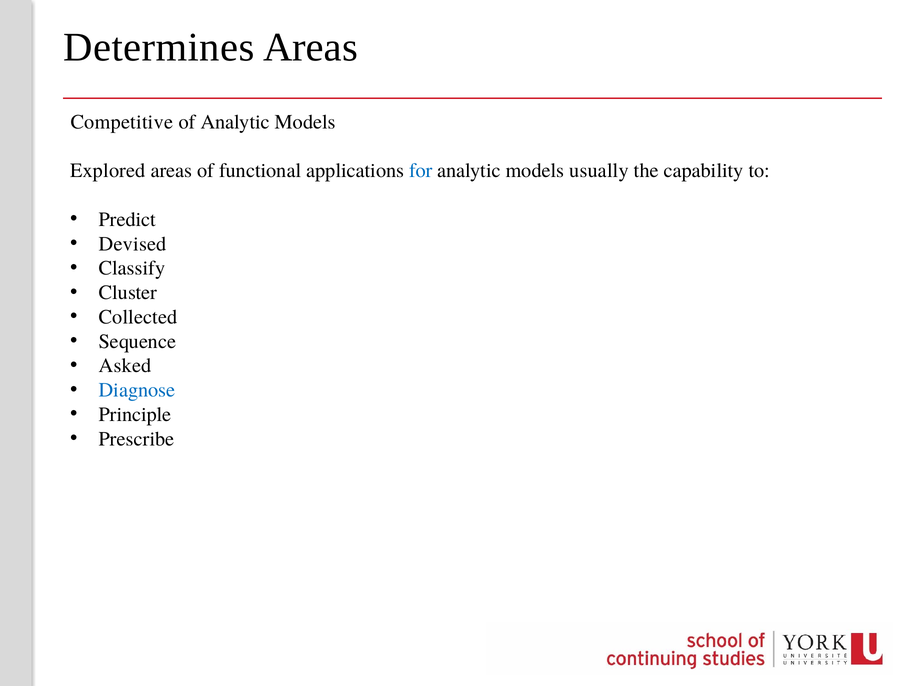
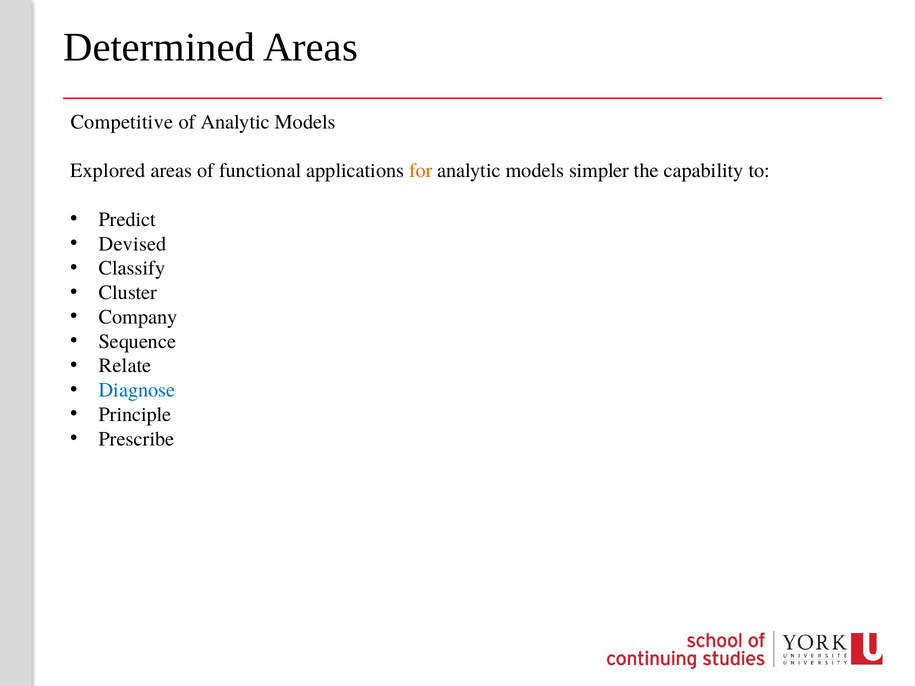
Determines: Determines -> Determined (159, 47)
for colour: blue -> orange (421, 171)
usually: usually -> simpler (599, 171)
Collected: Collected -> Company (138, 317)
Asked: Asked -> Relate (125, 366)
